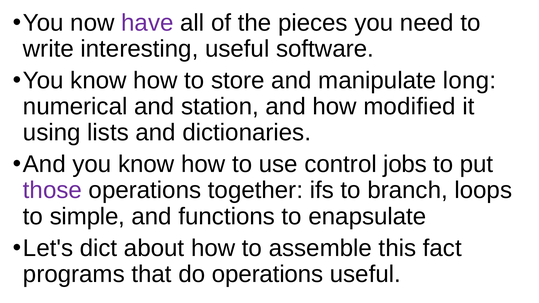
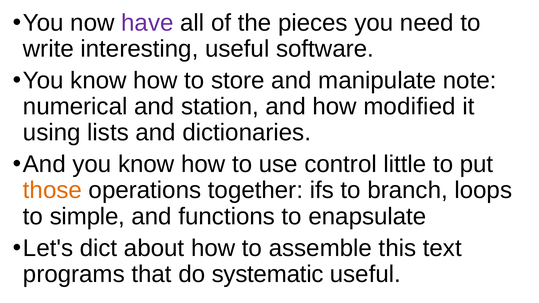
long: long -> note (470, 81)
jobs: jobs -> little (405, 164)
those colour: purple -> orange (52, 190)
fact: fact -> text (442, 248)
do operations: operations -> systematic (268, 274)
